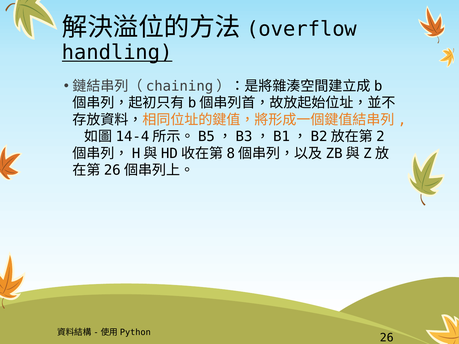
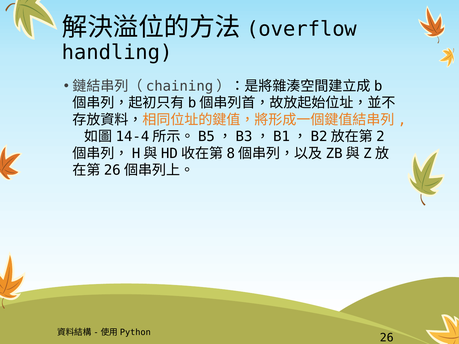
handling underline: present -> none (117, 52)
